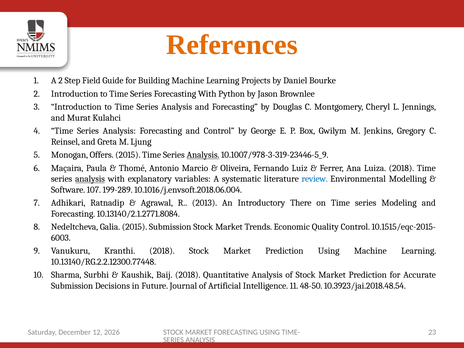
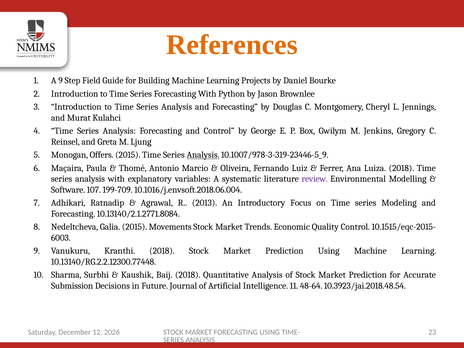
A 2: 2 -> 9 (61, 81)
analysis underline: present -> none (90, 179)
review colour: blue -> purple (315, 179)
199-289: 199-289 -> 199-709 (118, 190)
There: There -> Focus (301, 203)
2015 Submission: Submission -> Movements (170, 227)
48-50: 48-50 -> 48-64 (311, 286)
